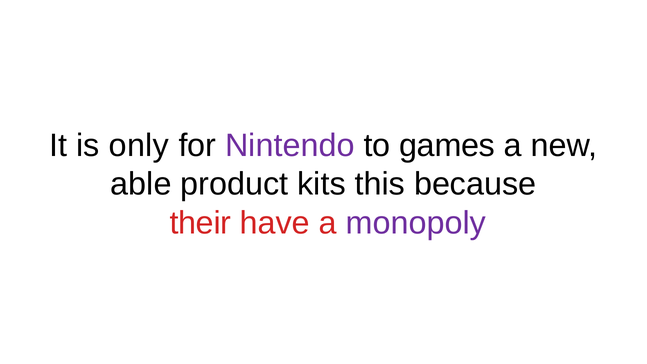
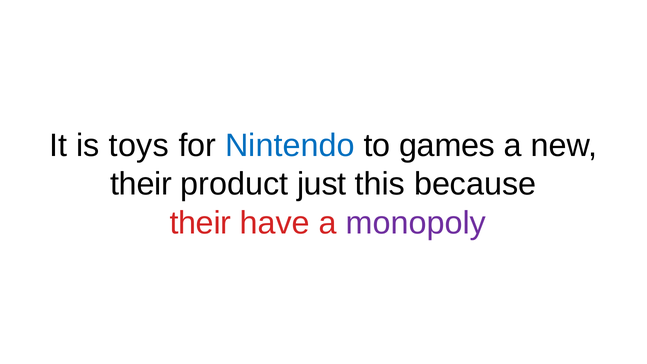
only: only -> toys (139, 145)
Nintendo colour: purple -> blue (290, 145)
able: able -> their (141, 184)
kits: kits -> just (322, 184)
